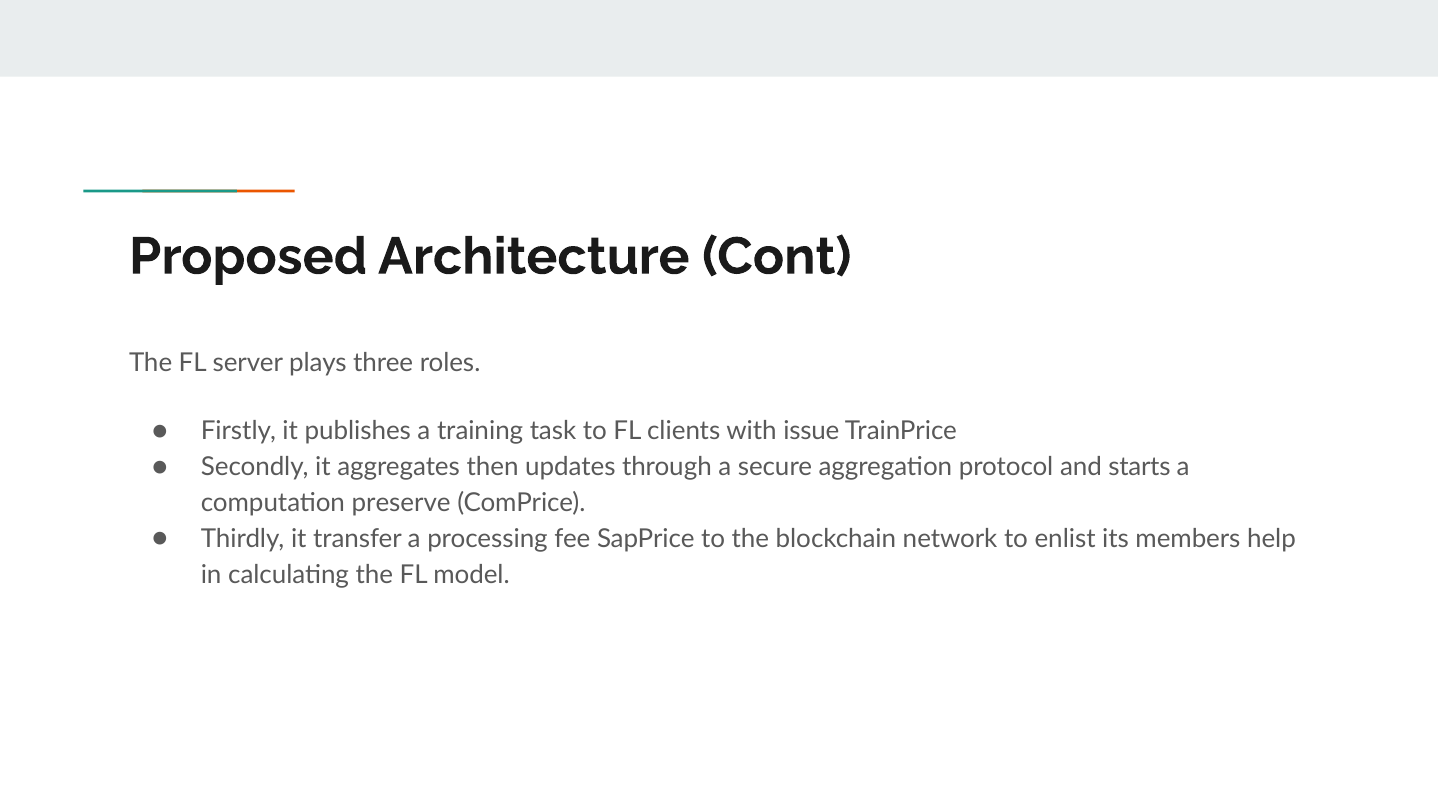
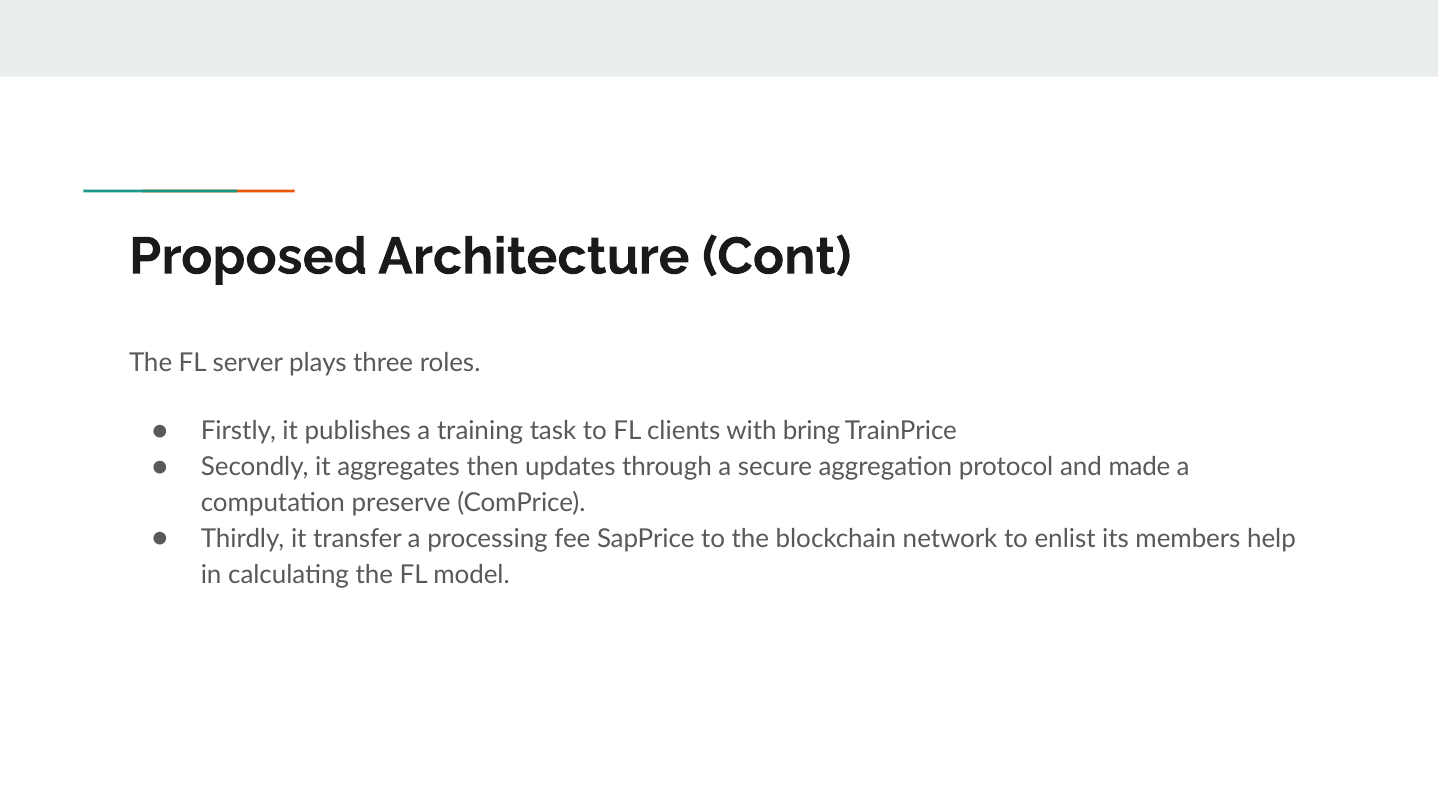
issue: issue -> bring (811, 431)
starts: starts -> made (1139, 467)
